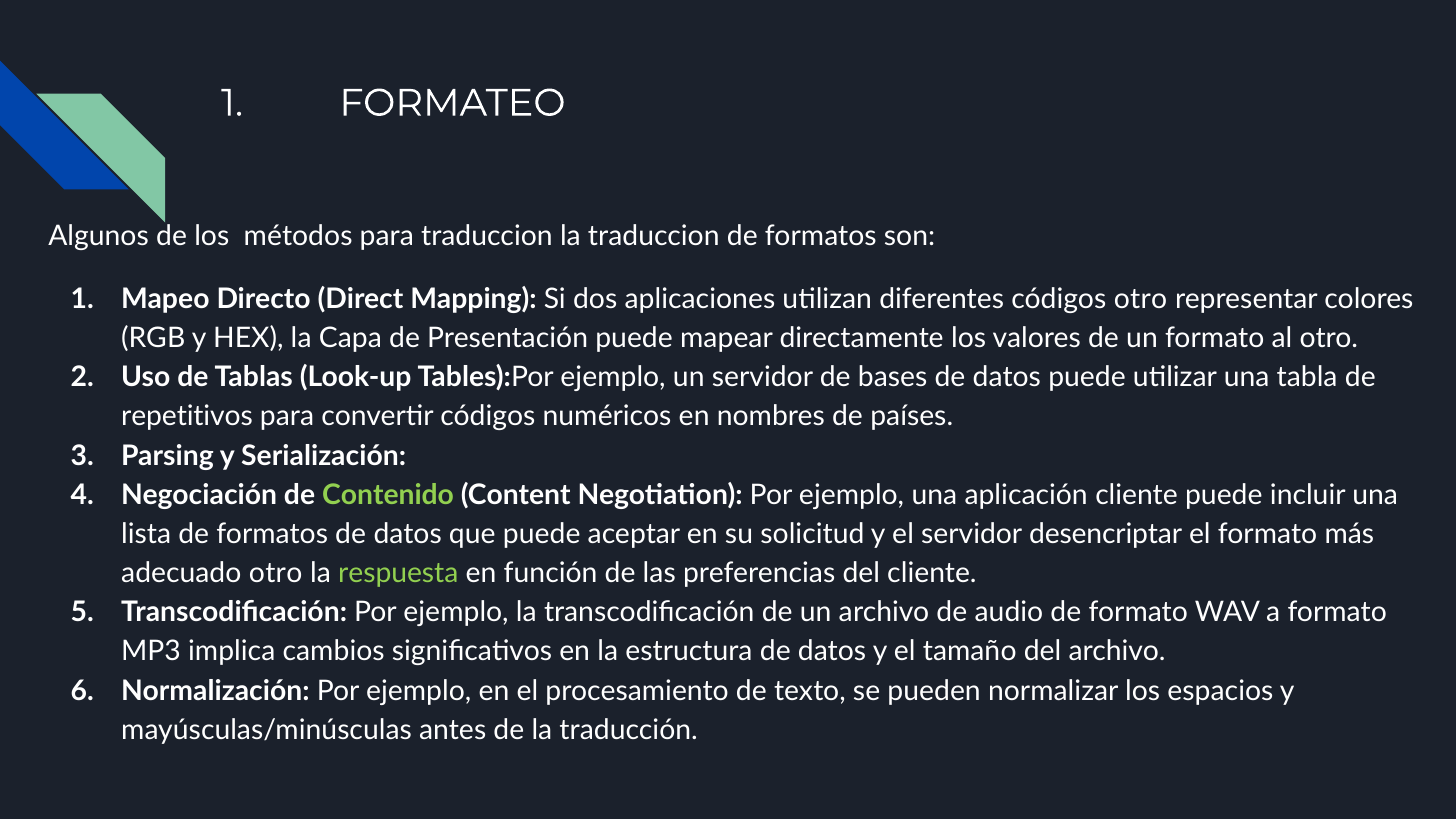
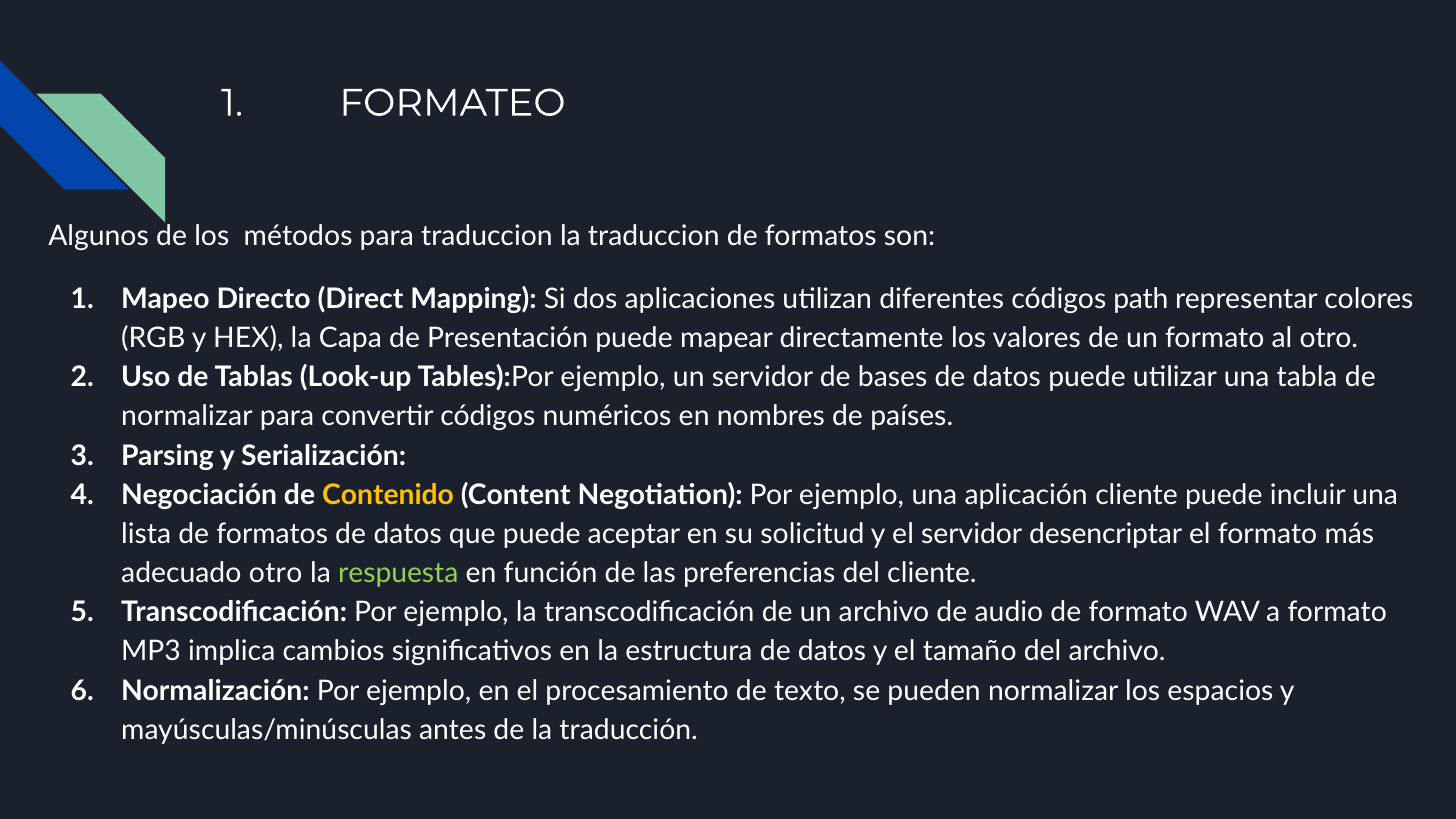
códigos otro: otro -> path (1141, 299)
repetitivos: repetitivos -> normalizar (187, 417)
Contenido colour: light green -> yellow (388, 495)
